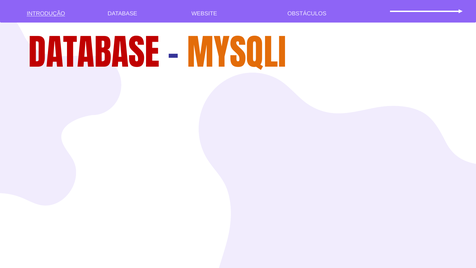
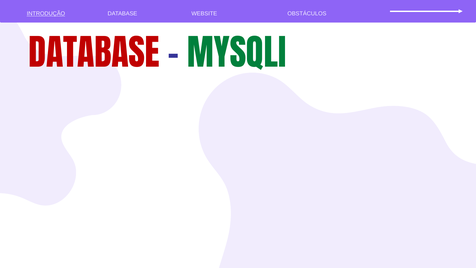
MYSQLI colour: orange -> green (237, 55)
